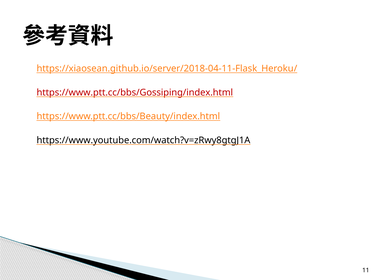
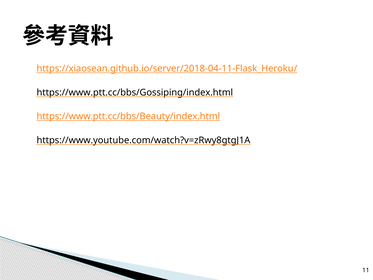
https://www.ptt.cc/bbs/Gossiping/index.html colour: red -> black (135, 92)
